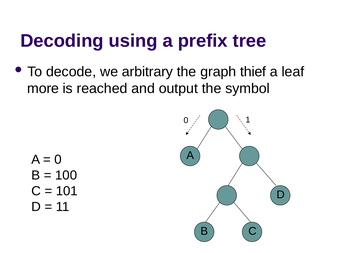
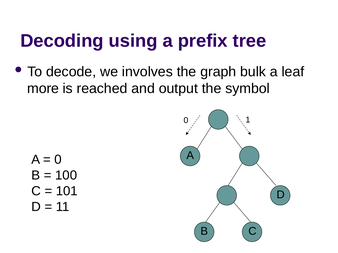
arbitrary: arbitrary -> involves (147, 72)
thief: thief -> bulk (253, 72)
